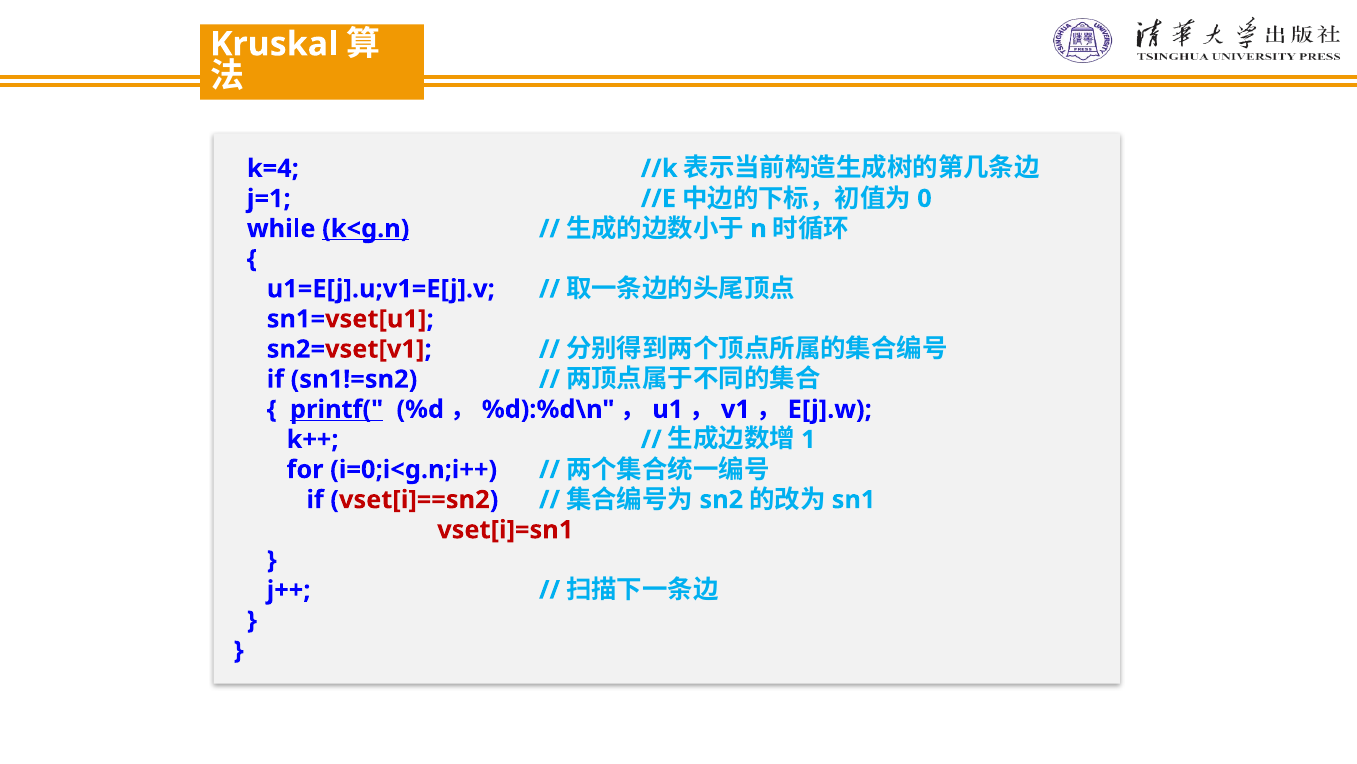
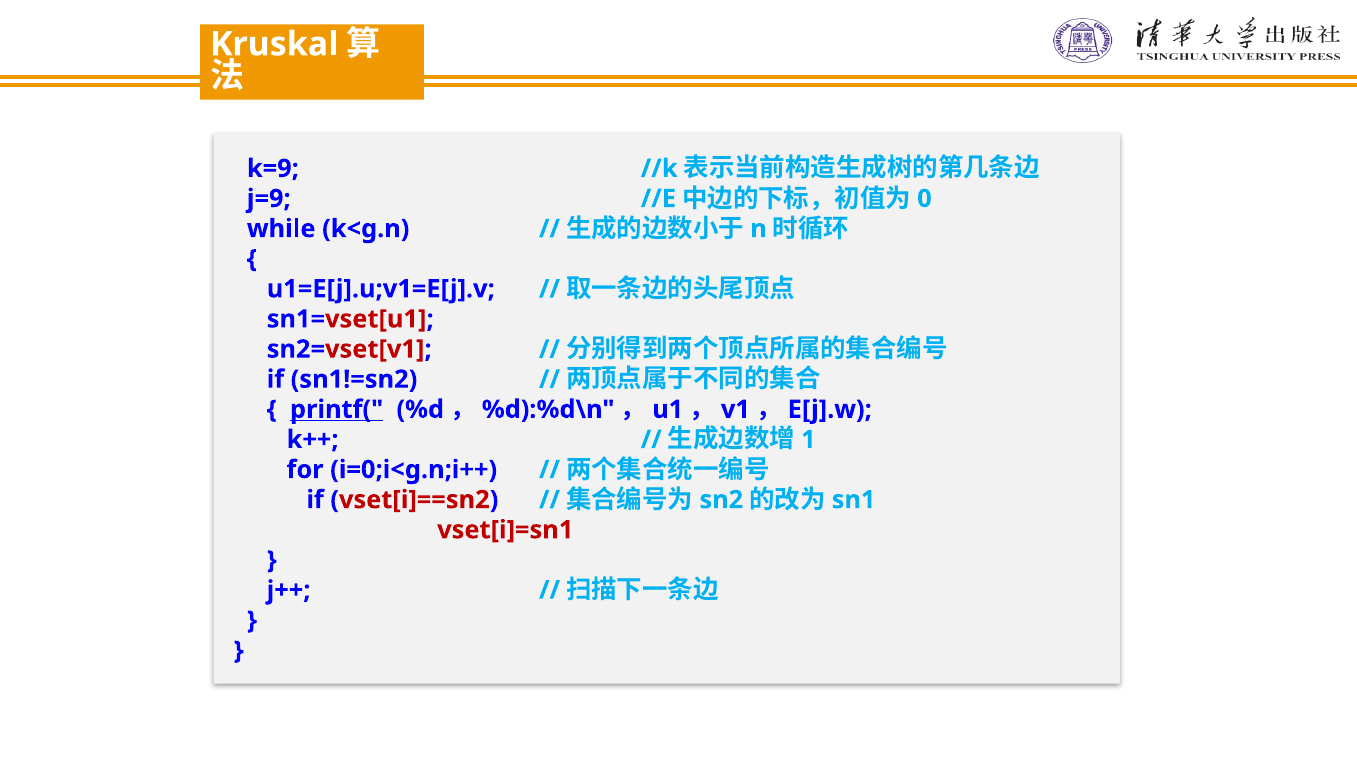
k=4: k=4 -> k=9 (273, 168)
j=1: j=1 -> j=9 (269, 198)
k<g.n underline: present -> none (366, 229)
